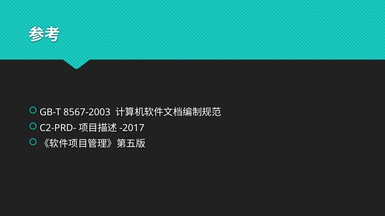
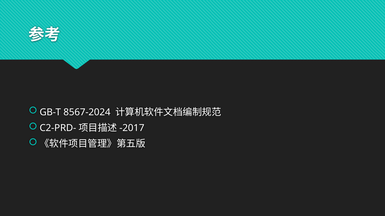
8567-2003: 8567-2003 -> 8567-2024 (87, 112)
